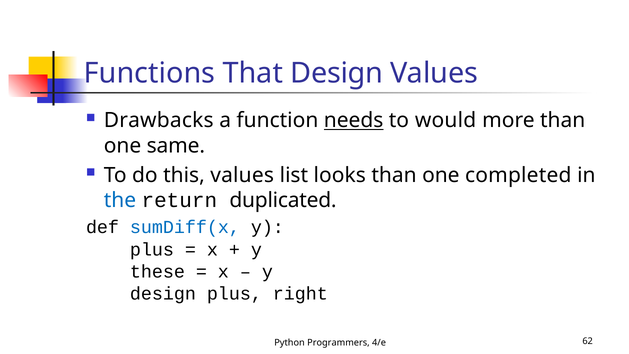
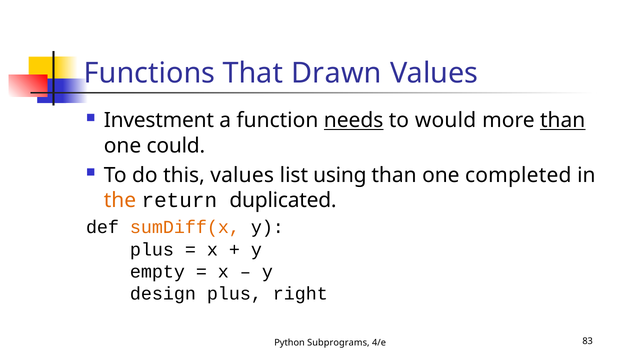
That Design: Design -> Drawn (336, 73)
Drawbacks: Drawbacks -> Investment (159, 121)
than underline: none -> present (563, 121)
same: same -> could (176, 146)
looks: looks -> using (340, 175)
the colour: blue -> orange (120, 200)
sumDiff(x colour: blue -> orange (185, 227)
these: these -> empty (157, 271)
Programmers: Programmers -> Subprograms (338, 343)
62: 62 -> 83 (588, 341)
